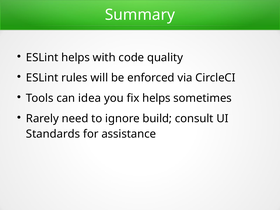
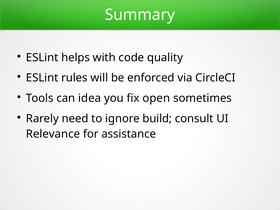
fix helps: helps -> open (156, 98)
Standards: Standards -> Relevance (53, 134)
